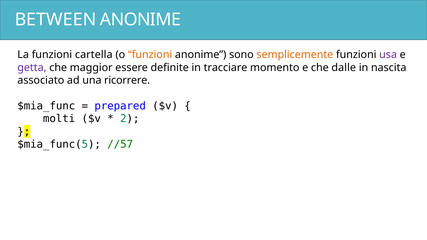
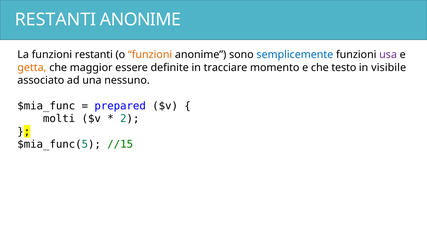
BETWEEN: BETWEEN -> RESTANTI (55, 20)
funzioni cartella: cartella -> restanti (94, 55)
semplicemente colour: orange -> blue (295, 55)
getta colour: purple -> orange (32, 68)
dalle: dalle -> testo (344, 68)
nascita: nascita -> visibile (389, 68)
ricorrere: ricorrere -> nessuno (127, 80)
//57: //57 -> //15 (120, 144)
